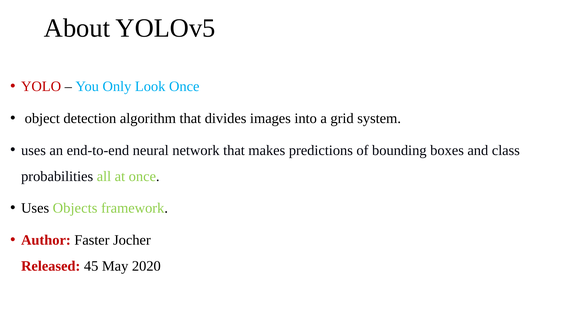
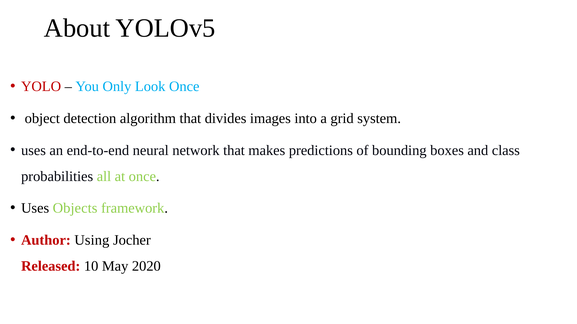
Faster: Faster -> Using (92, 241)
45: 45 -> 10 (91, 267)
